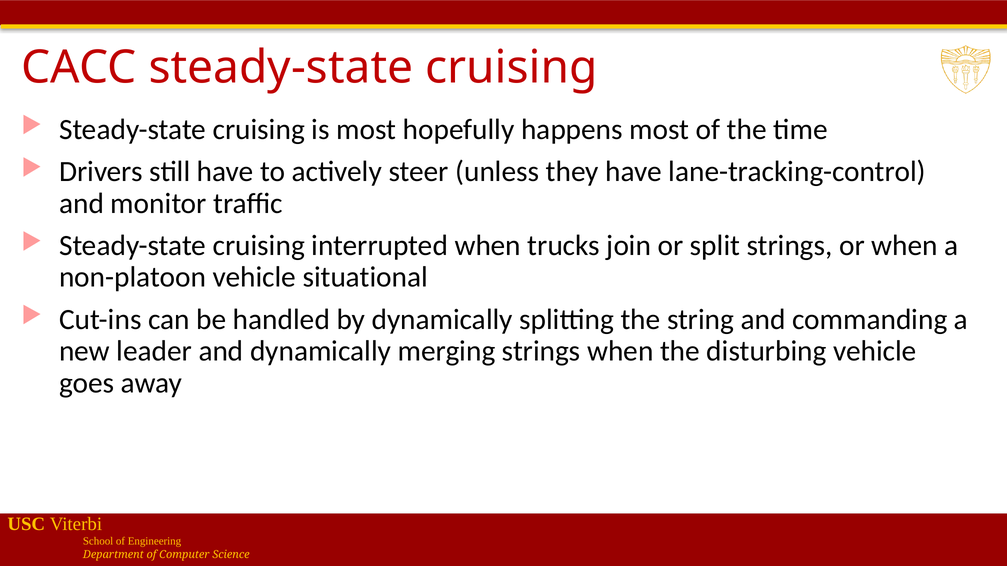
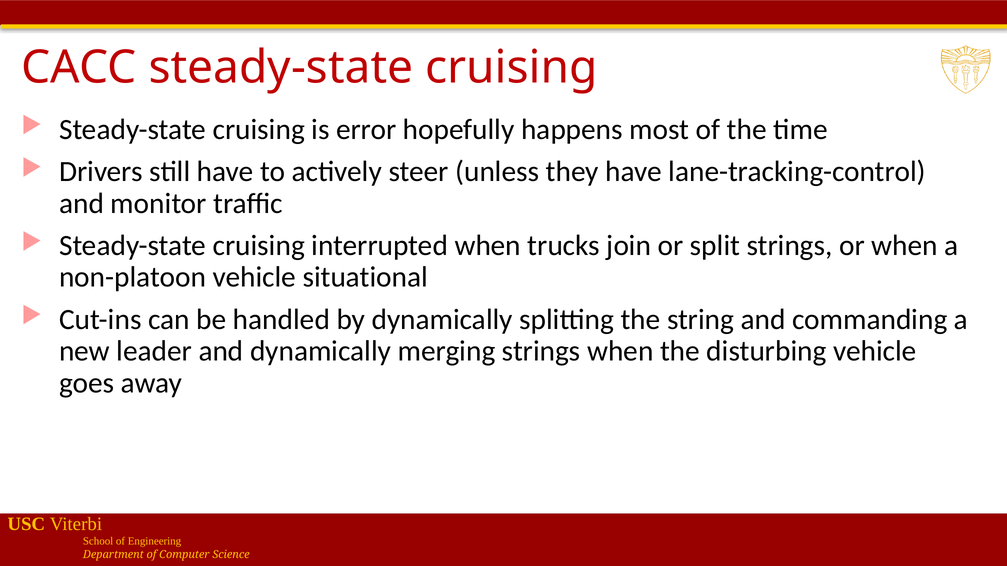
is most: most -> error (366, 130)
